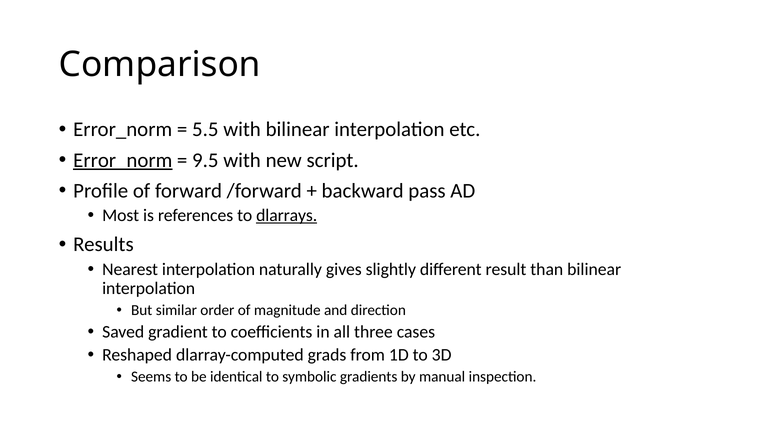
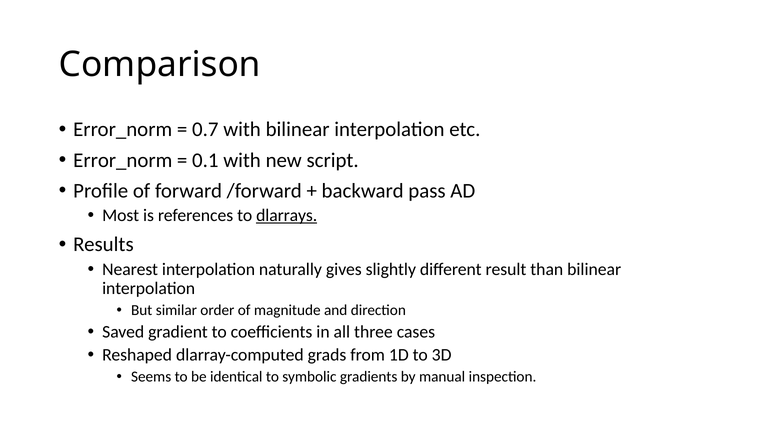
5.5: 5.5 -> 0.7 (205, 129)
Error_norm underline: present -> none (123, 160)
9.5: 9.5 -> 0.1 (205, 160)
